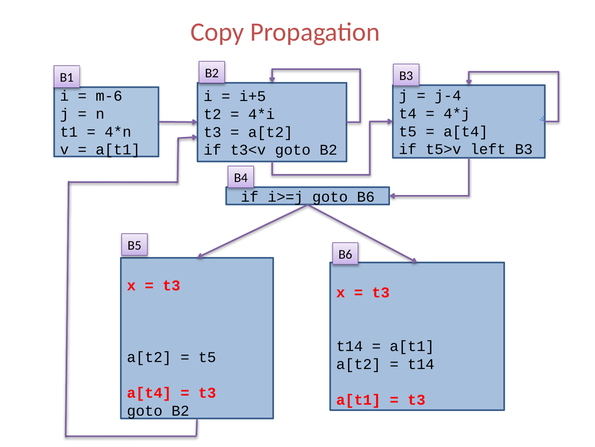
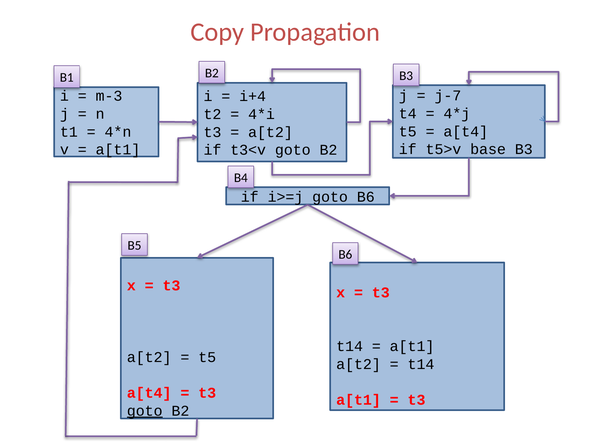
j-4: j-4 -> j-7 (448, 96)
m-6: m-6 -> m-3 (109, 96)
i+5: i+5 -> i+4 (253, 96)
left: left -> base (488, 149)
goto underline: none -> present (145, 410)
